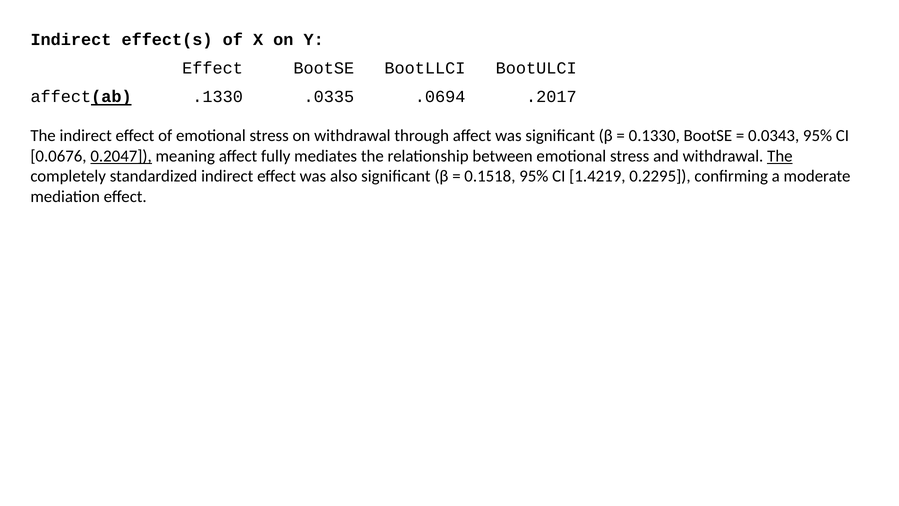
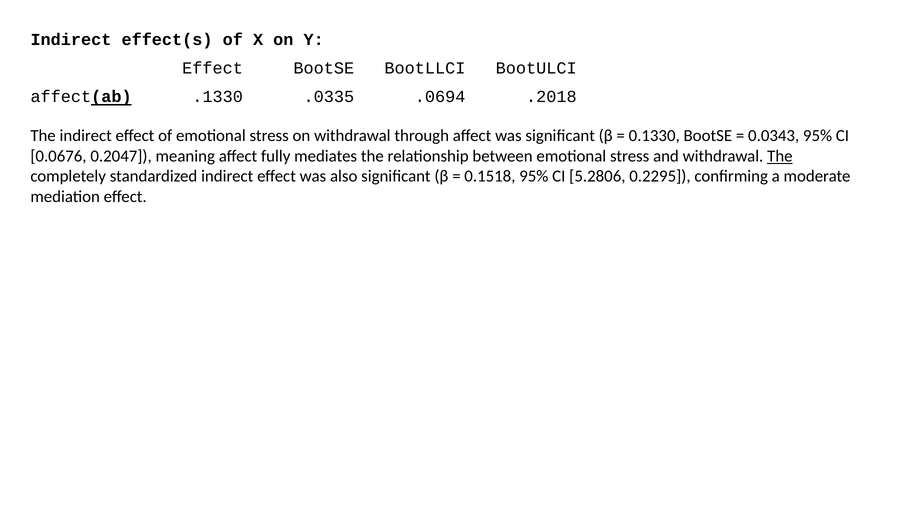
.2017: .2017 -> .2018 (551, 96)
0.2047 underline: present -> none (121, 156)
1.4219: 1.4219 -> 5.2806 (597, 176)
